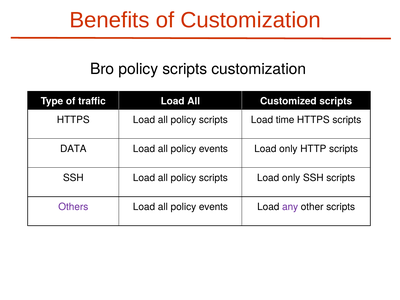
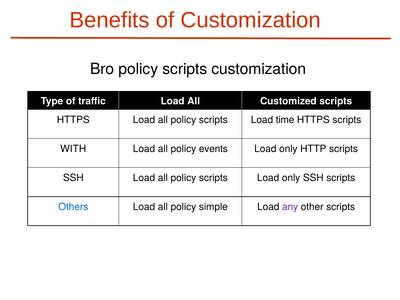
DATA: DATA -> WITH (73, 149)
Others colour: purple -> blue (73, 207)
events: events -> simple (213, 207)
